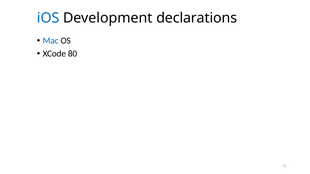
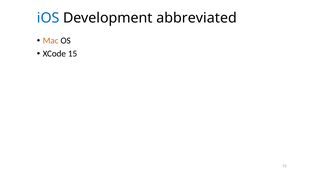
declarations: declarations -> abbreviated (197, 18)
Mac colour: blue -> orange (51, 41)
80: 80 -> 15 (73, 54)
